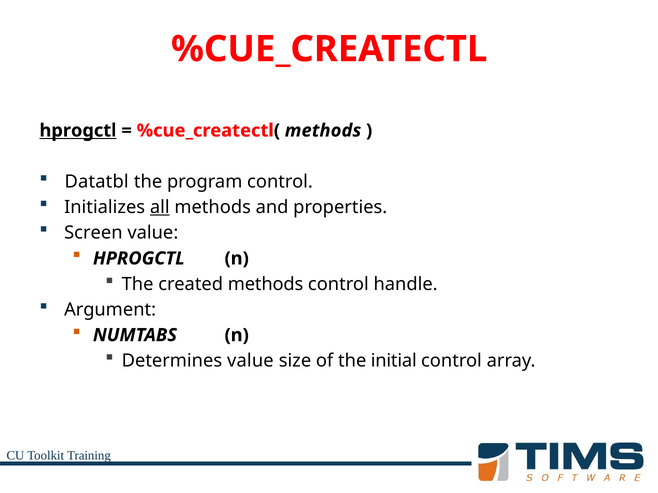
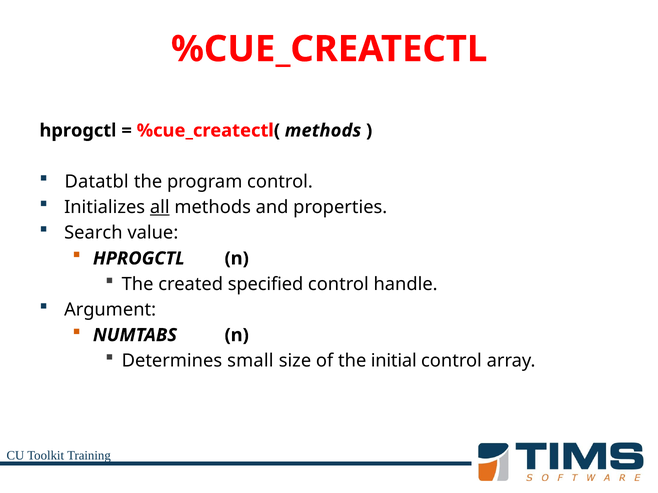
hprogctl underline: present -> none (78, 131)
Screen: Screen -> Search (93, 233)
created methods: methods -> specified (266, 284)
Determines value: value -> small (250, 361)
